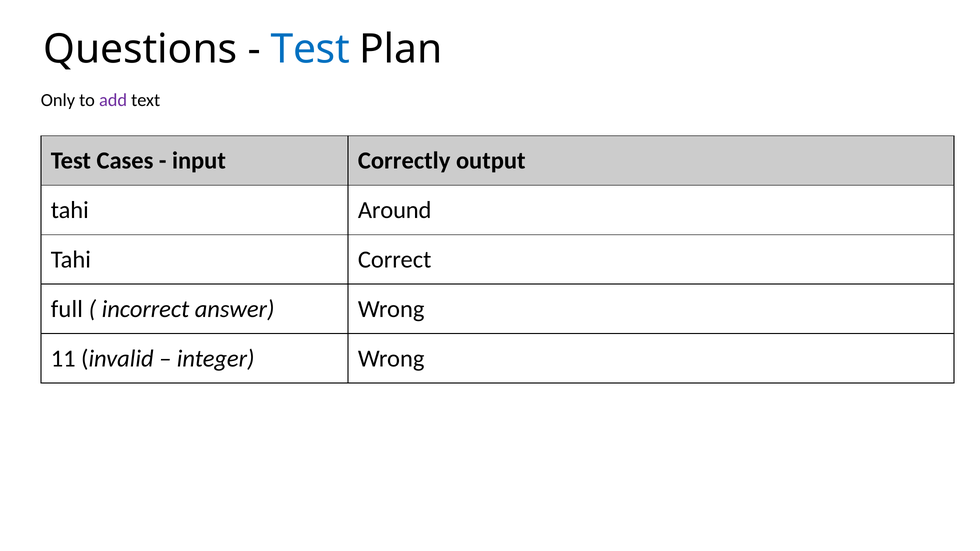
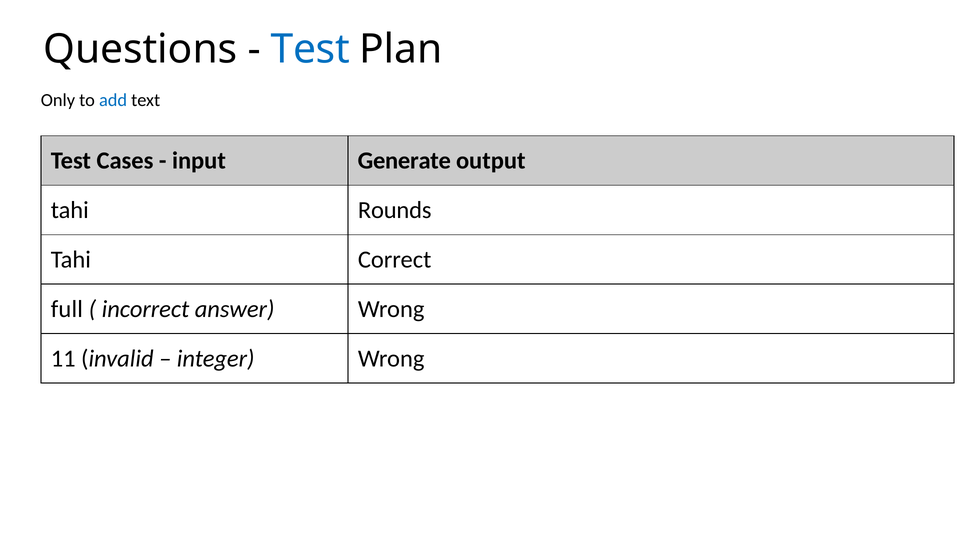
add colour: purple -> blue (113, 100)
Correctly: Correctly -> Generate (404, 161)
Around: Around -> Rounds (395, 210)
